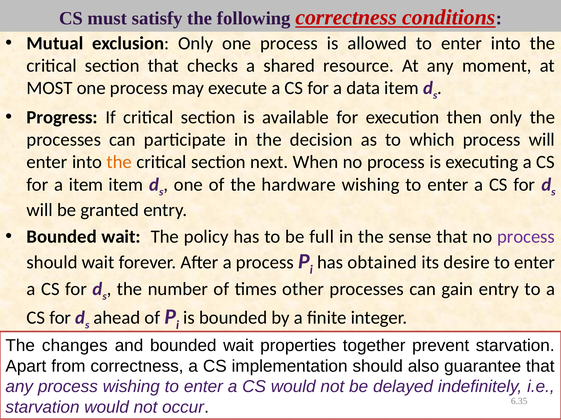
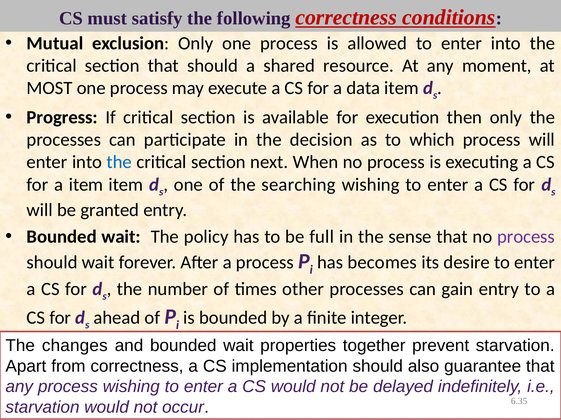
that checks: checks -> should (213, 66)
the colour: orange -> blue (119, 162)
hardware: hardware -> searching (299, 185)
obtained: obtained -> becomes (382, 263)
